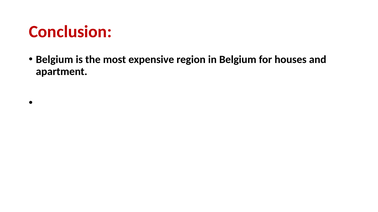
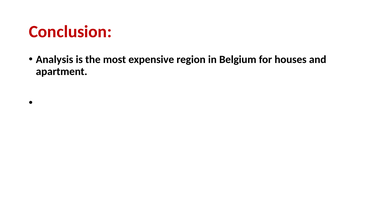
Belgium: Belgium -> Analysis (55, 60)
